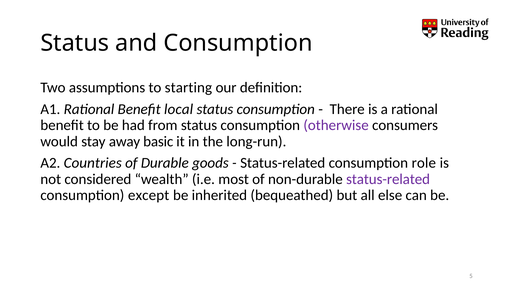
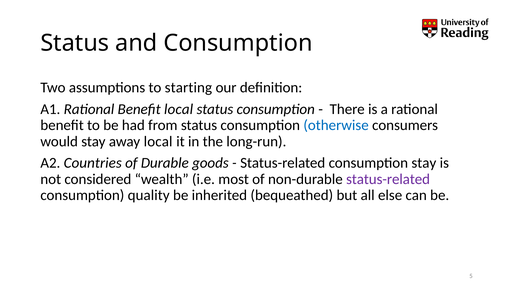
otherwise colour: purple -> blue (336, 125)
away basic: basic -> local (158, 141)
consumption role: role -> stay (424, 163)
except: except -> quality (149, 195)
